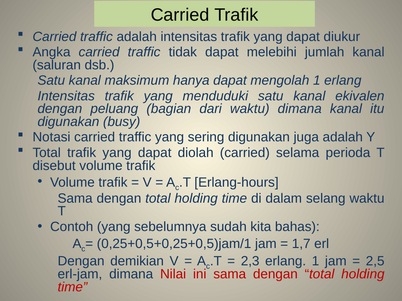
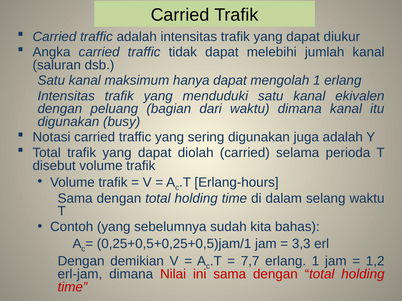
1,7: 1,7 -> 3,3 (301, 244)
2,3: 2,3 -> 7,7 (250, 261)
2,5: 2,5 -> 1,2 (375, 261)
